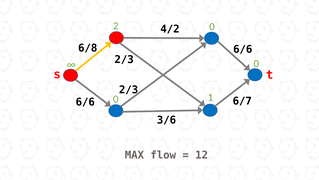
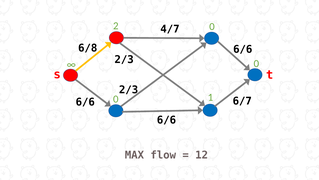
4/2: 4/2 -> 4/7 (170, 29)
3/6: 3/6 -> 6/6 (166, 120)
